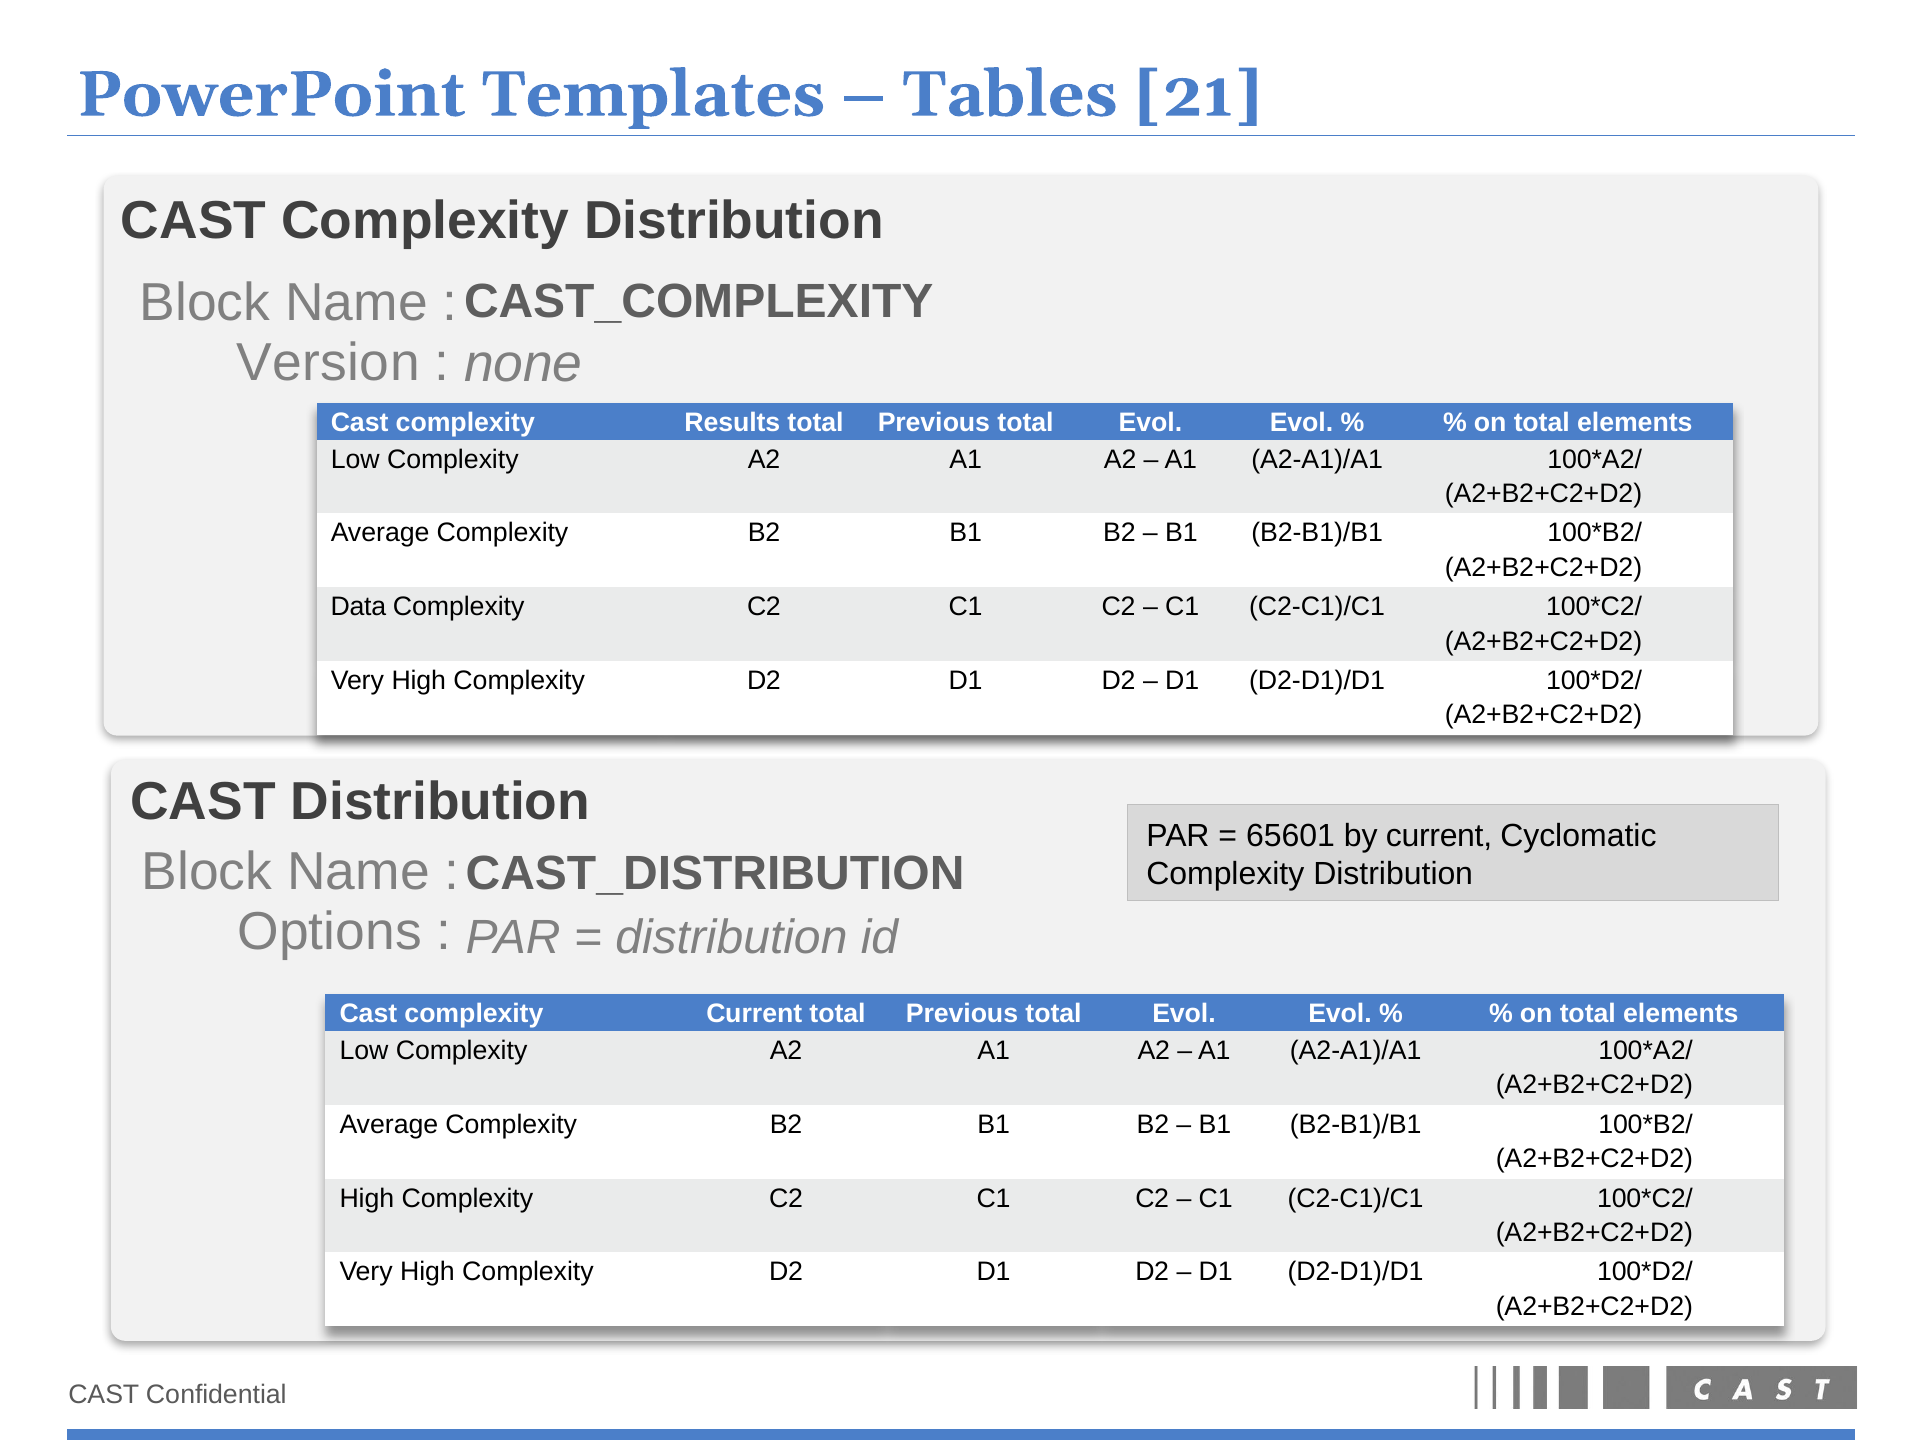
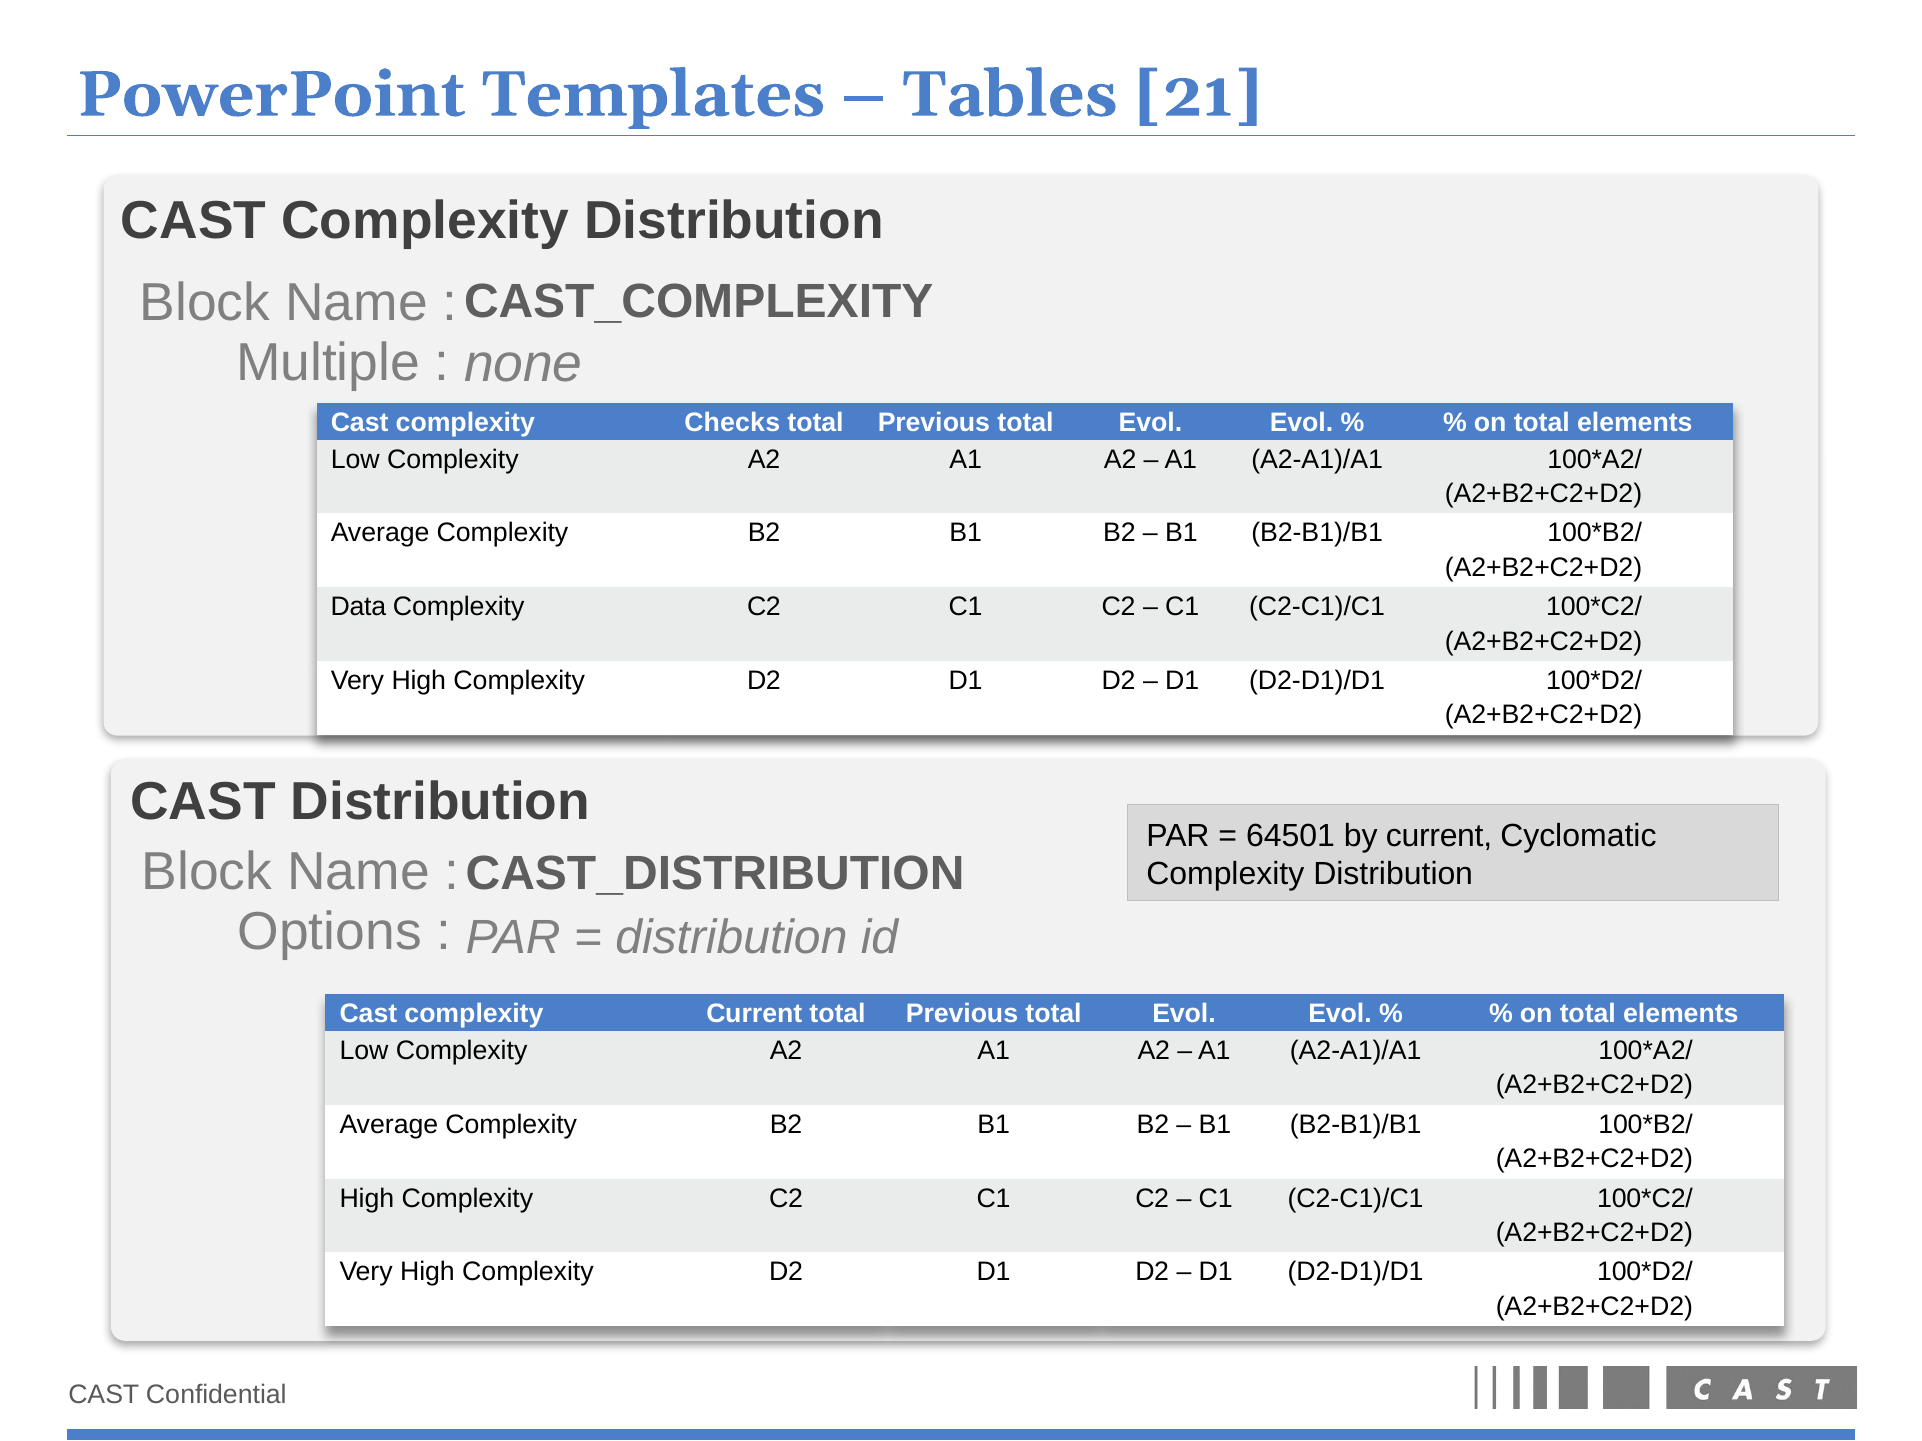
Version: Version -> Multiple (328, 363)
Results: Results -> Checks (732, 423)
65601: 65601 -> 64501 (1291, 836)
